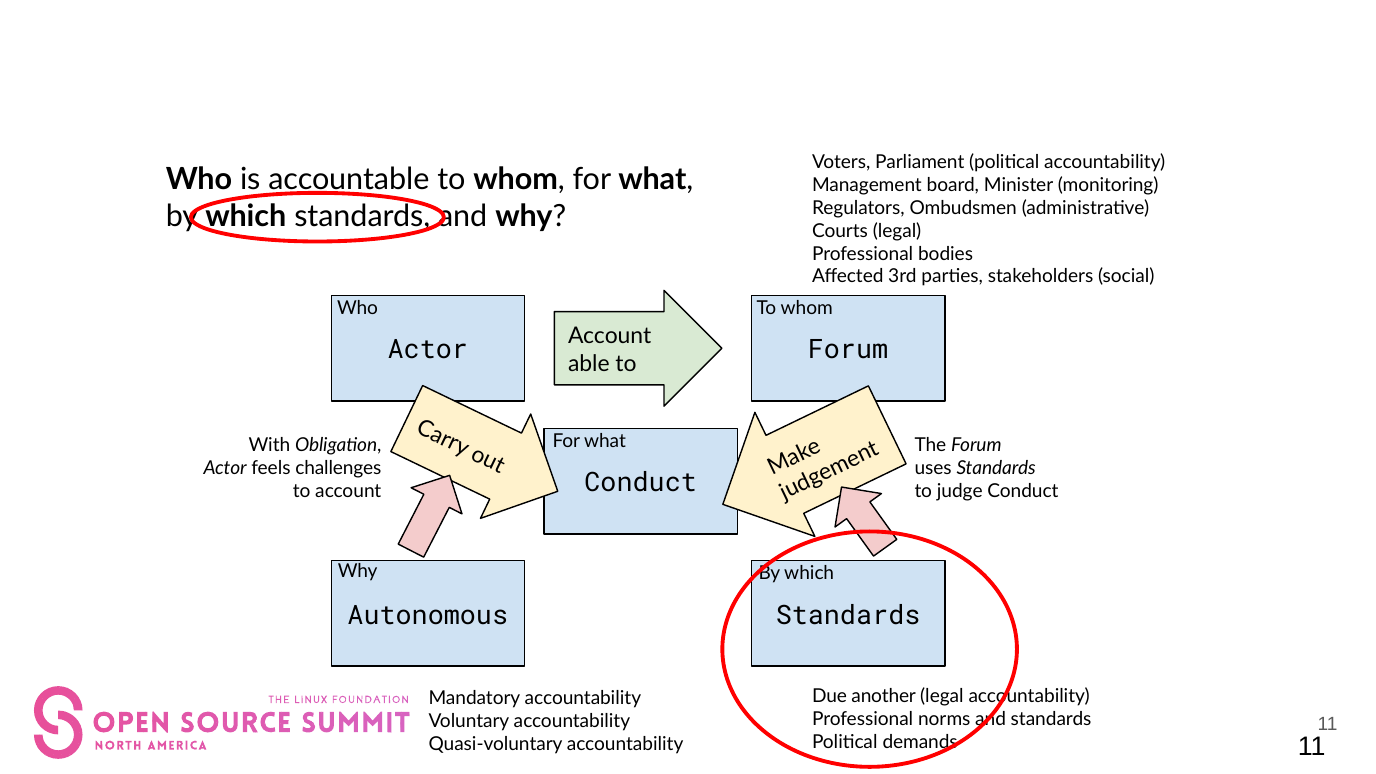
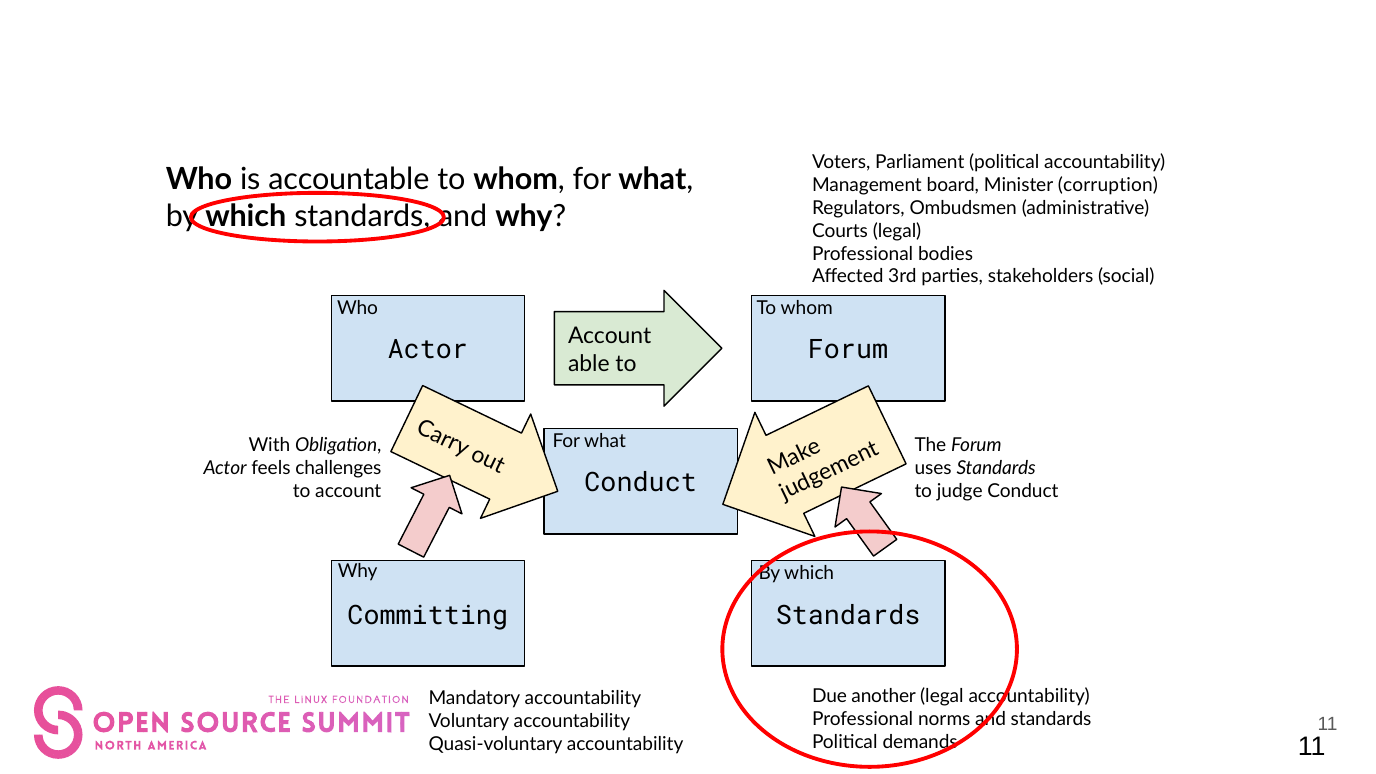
monitoring: monitoring -> corruption (1108, 185)
Autonomous: Autonomous -> Committing (428, 615)
